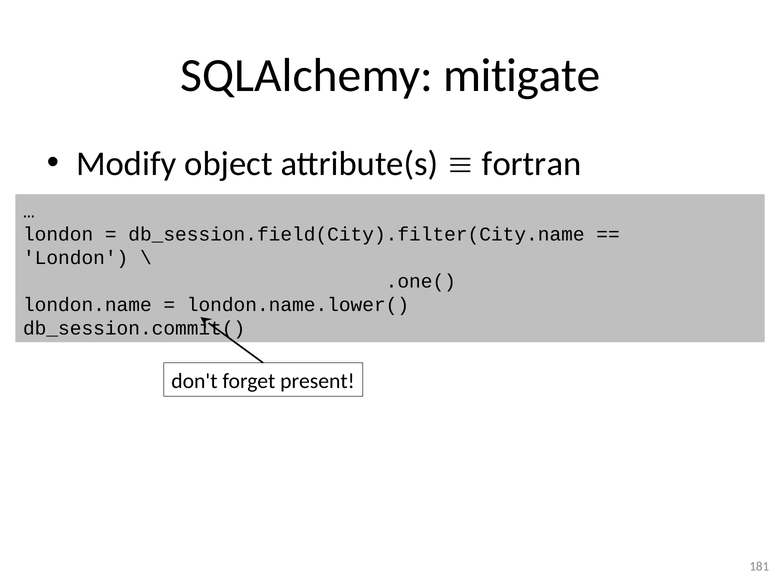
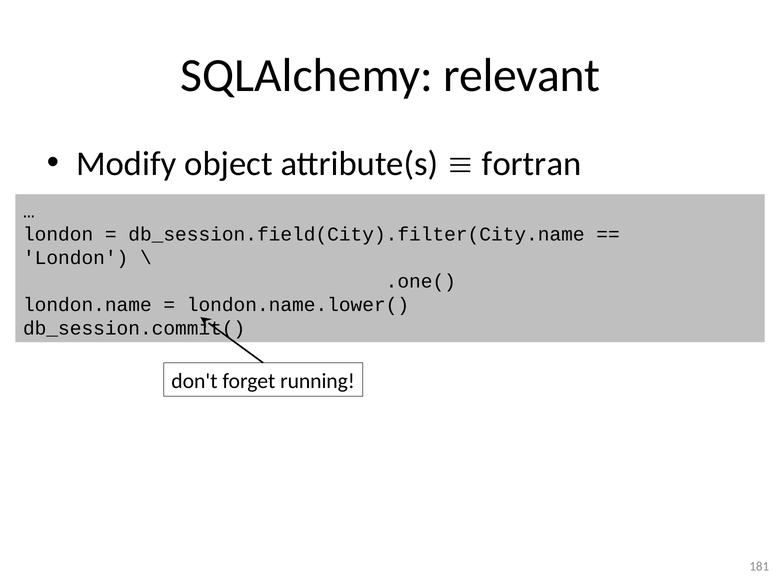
mitigate: mitigate -> relevant (522, 76)
present: present -> running (318, 381)
